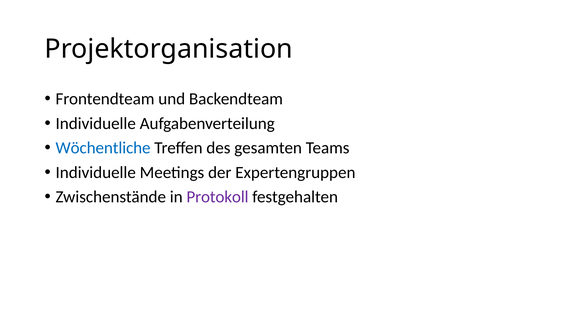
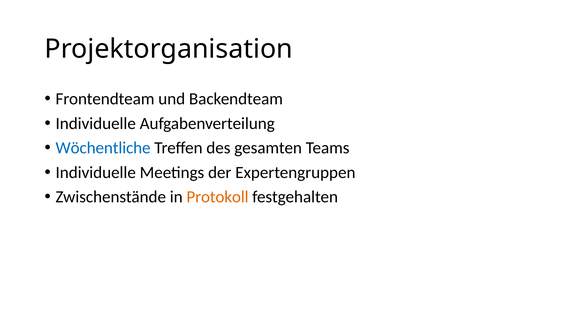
Protokoll colour: purple -> orange (218, 197)
